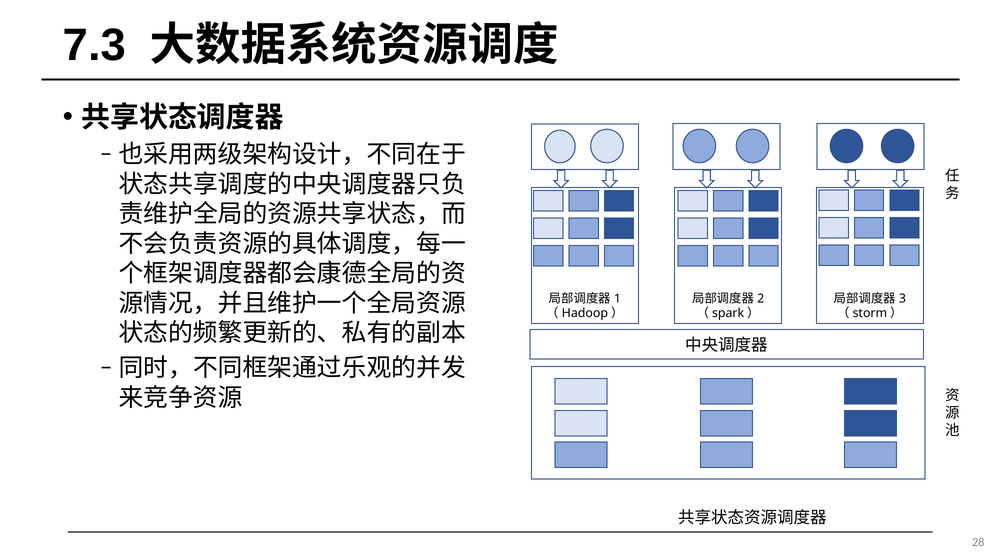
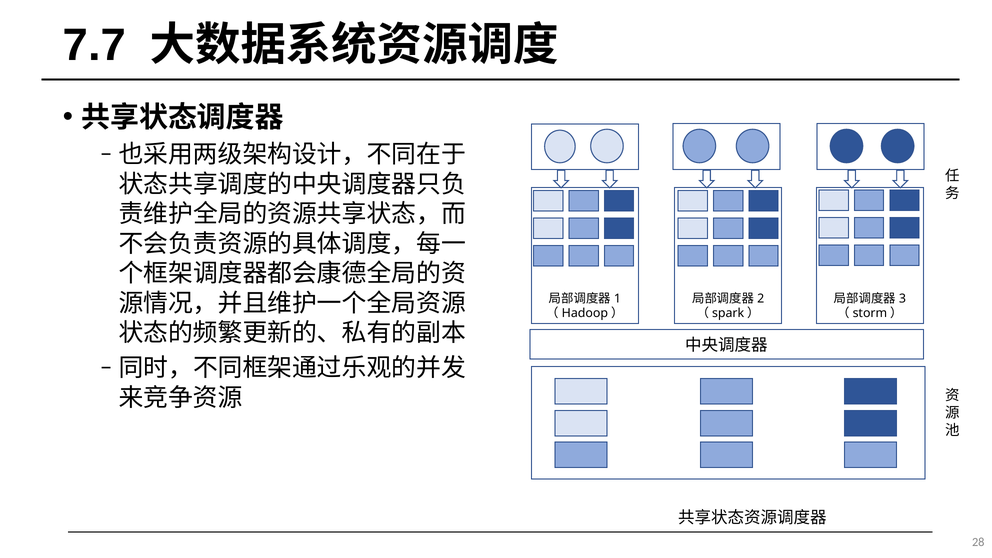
7.3: 7.3 -> 7.7 (94, 45)
